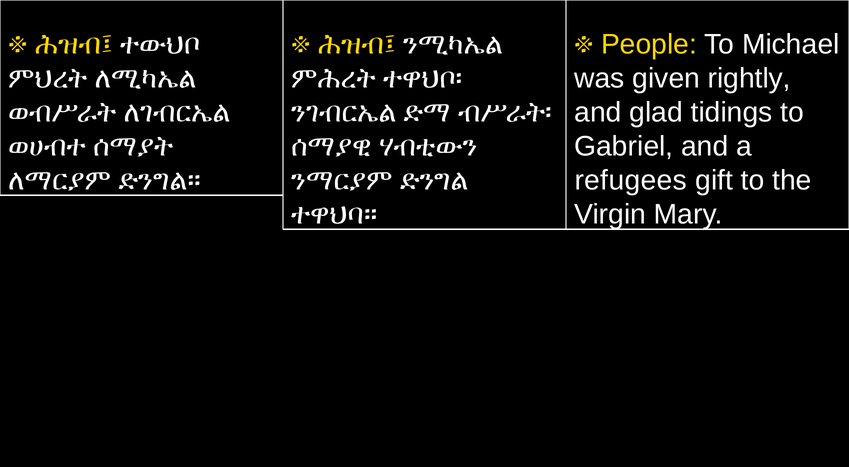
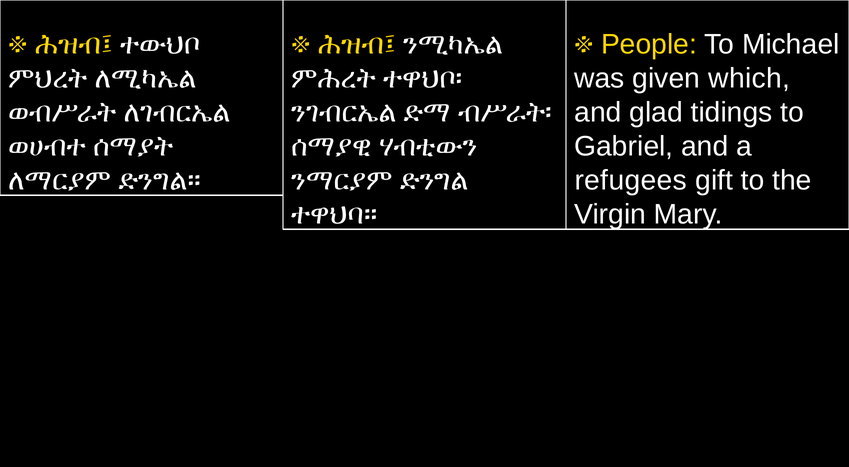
rightly: rightly -> which (749, 78)
